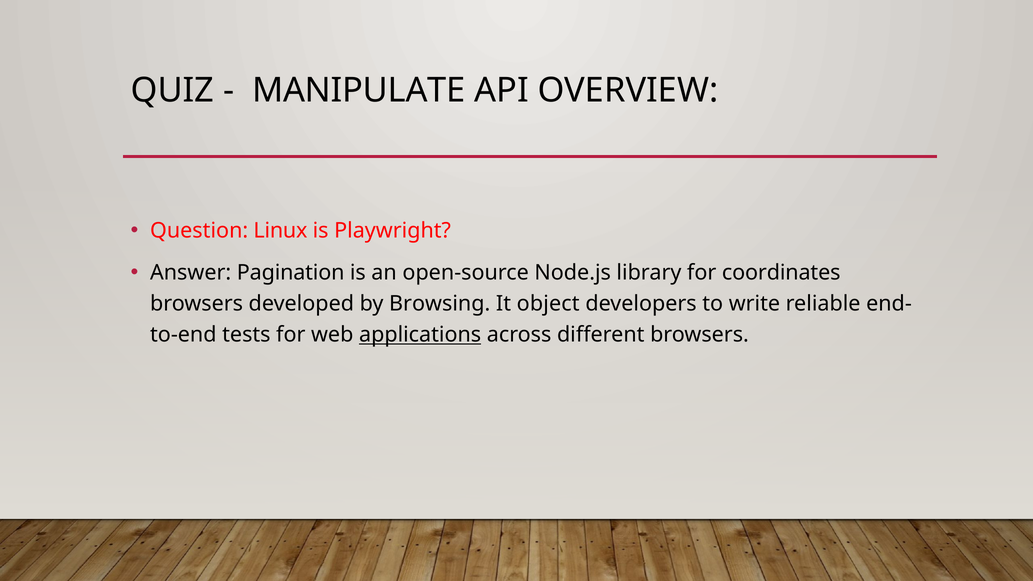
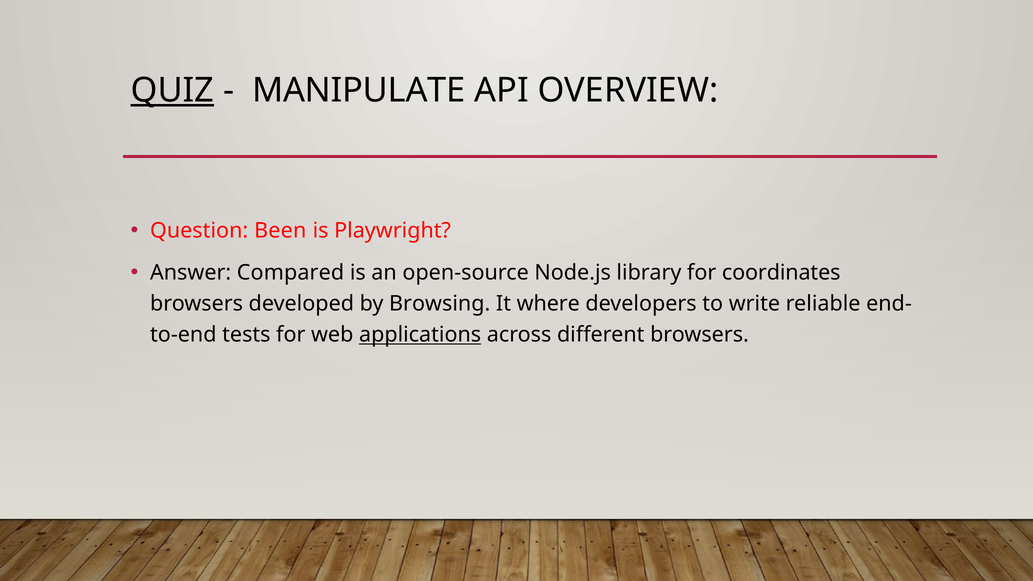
QUIZ underline: none -> present (172, 90)
Linux: Linux -> Been (280, 231)
Pagination: Pagination -> Compared (291, 273)
object: object -> where (548, 304)
